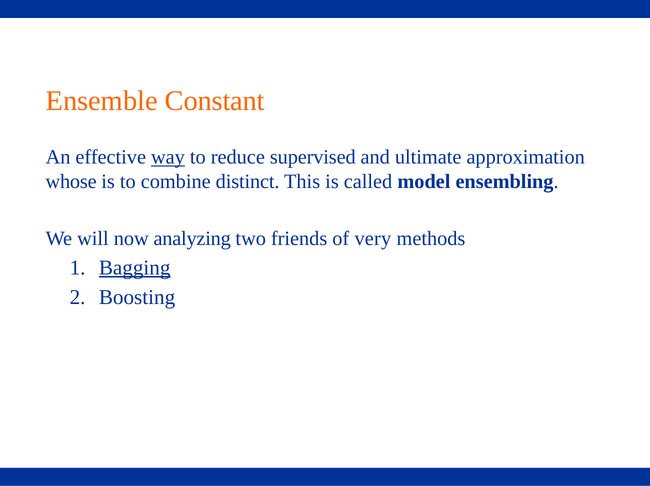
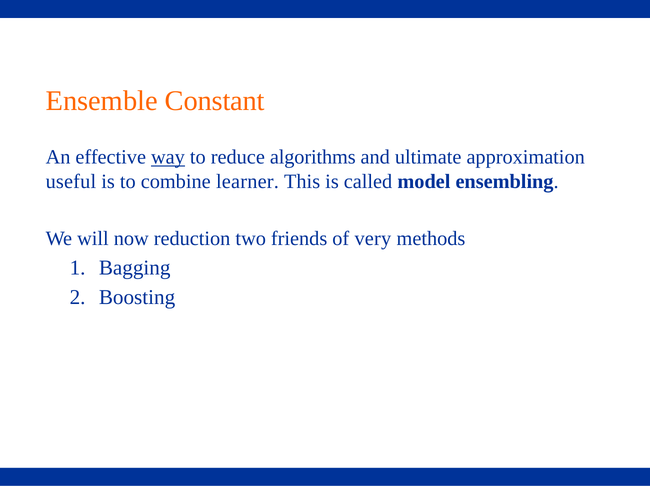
supervised: supervised -> algorithms (313, 157)
whose: whose -> useful (71, 182)
distinct: distinct -> learner (247, 182)
analyzing: analyzing -> reduction (192, 239)
Bagging underline: present -> none (135, 268)
